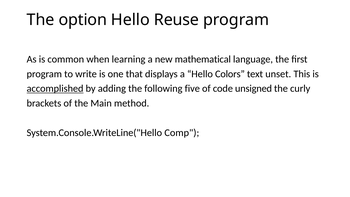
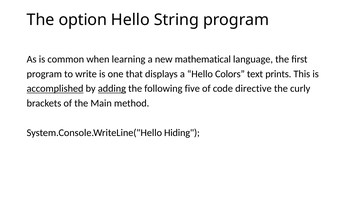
Reuse: Reuse -> String (176, 20)
unset: unset -> prints (278, 74)
adding underline: none -> present (112, 89)
unsigned: unsigned -> directive (253, 89)
Comp: Comp -> Hiding (182, 133)
